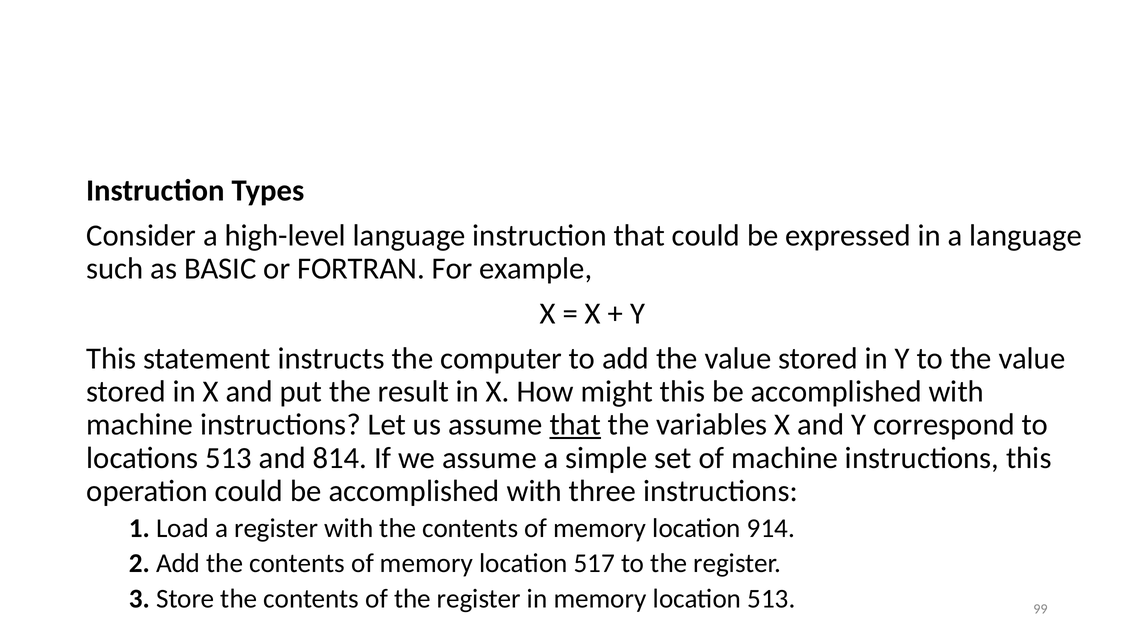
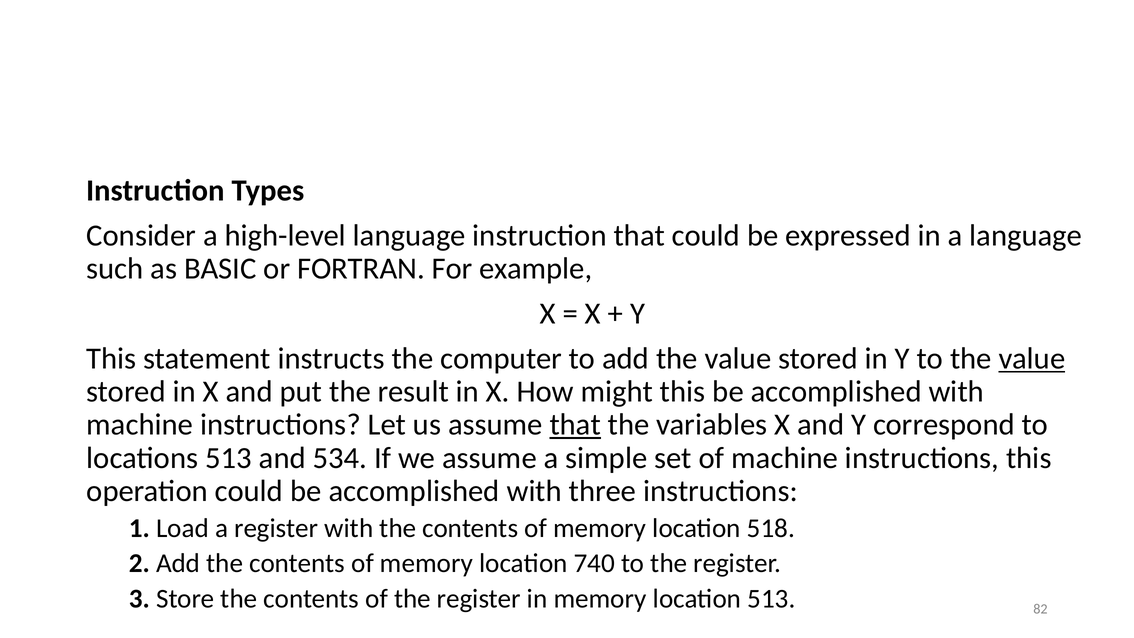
value underline: none -> present (1032, 358)
814: 814 -> 534 (340, 458)
914: 914 -> 518 (771, 528)
517: 517 -> 740 (594, 563)
99: 99 -> 82 (1040, 609)
